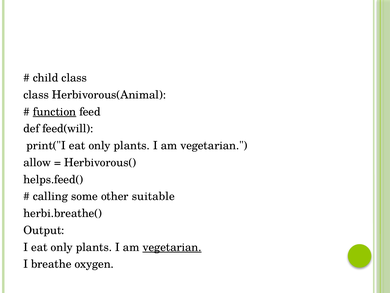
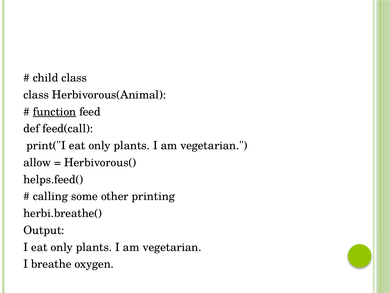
feed(will: feed(will -> feed(call (68, 129)
suitable: suitable -> printing (153, 196)
vegetarian underline: present -> none (172, 247)
